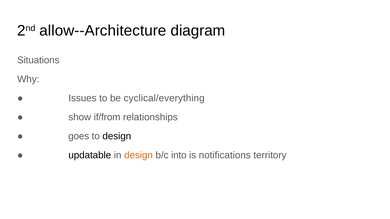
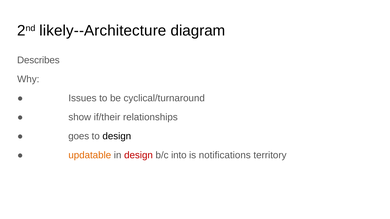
allow--Architecture: allow--Architecture -> likely--Architecture (103, 31)
Situations: Situations -> Describes (38, 60)
cyclical/everything: cyclical/everything -> cyclical/turnaround (164, 98)
if/from: if/from -> if/their (107, 117)
updatable colour: black -> orange (90, 156)
design colour: orange -> red (138, 156)
